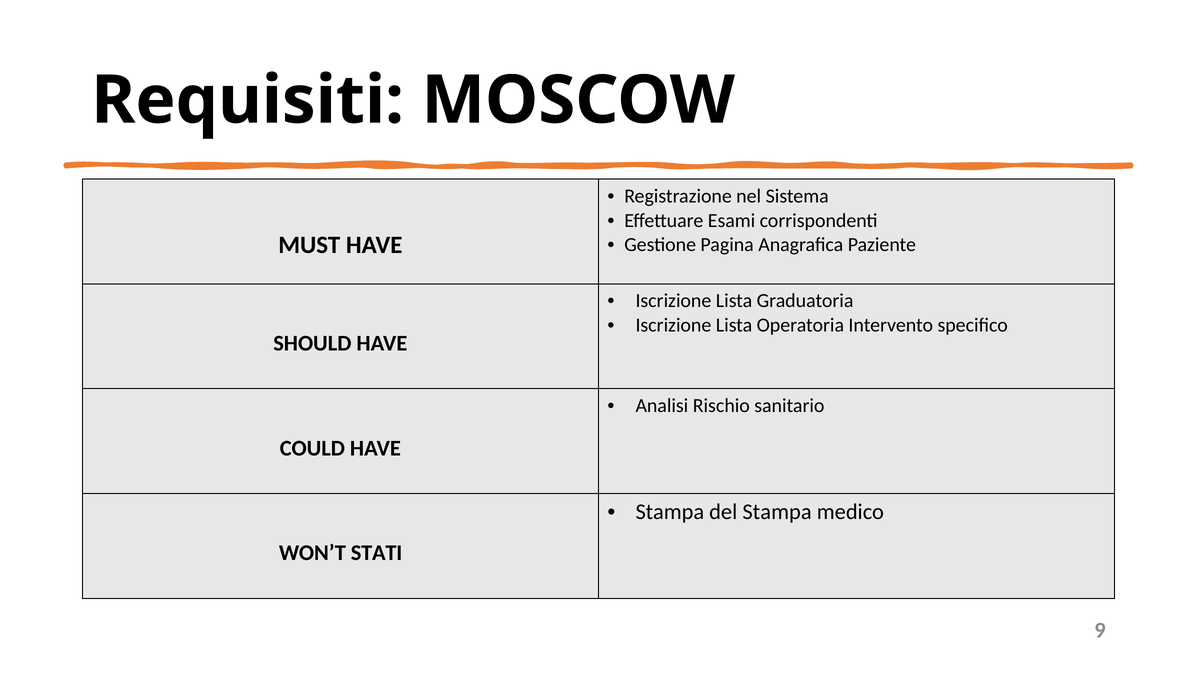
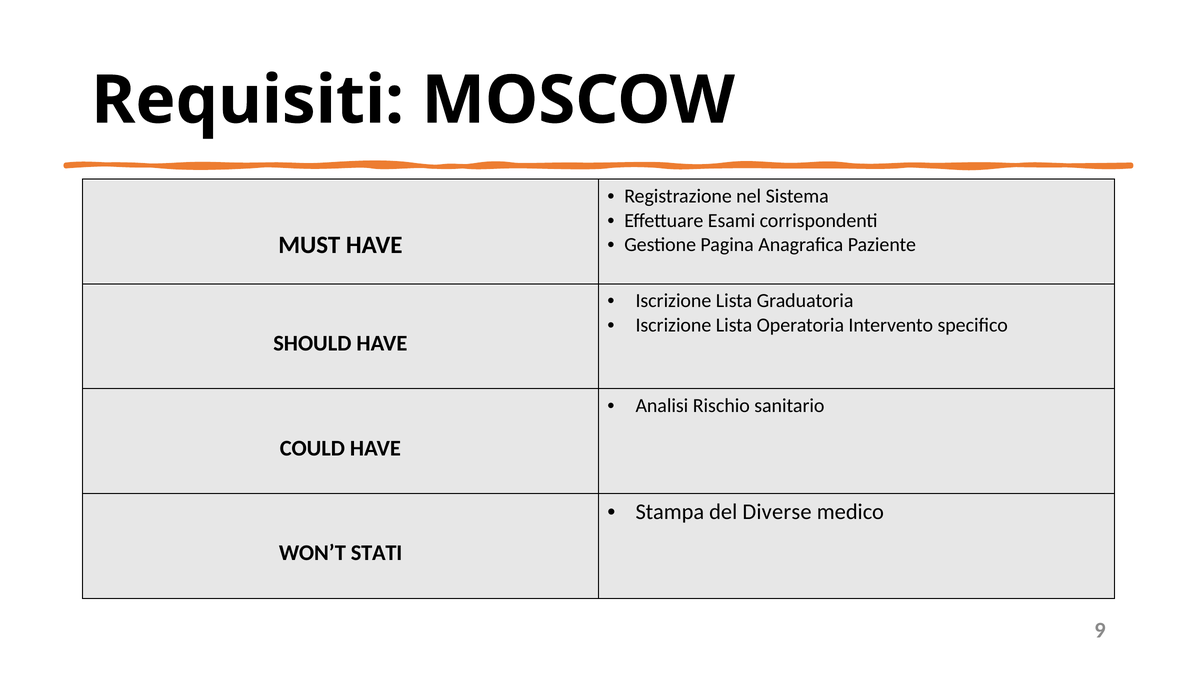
del Stampa: Stampa -> Diverse (777, 512)
